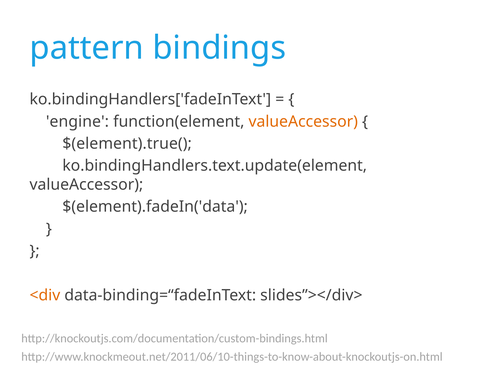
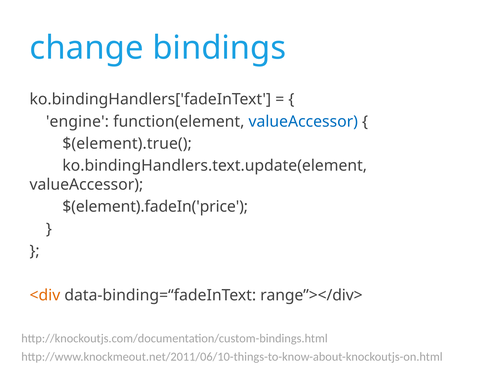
pattern: pattern -> change (87, 48)
valueAccessor colour: orange -> blue (303, 121)
$(element).fadeIn('data: $(element).fadeIn('data -> $(element).fadeIn('price (155, 207)
slides”></div>: slides”></div> -> range”></div> (311, 295)
